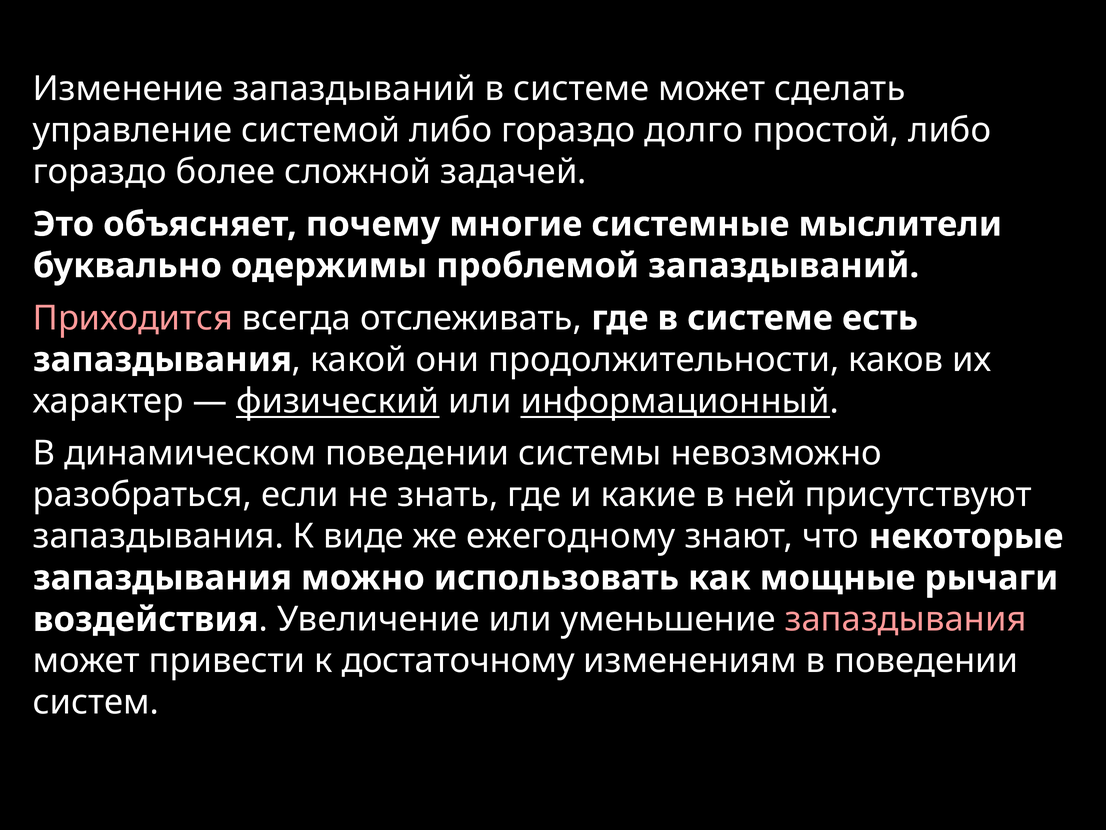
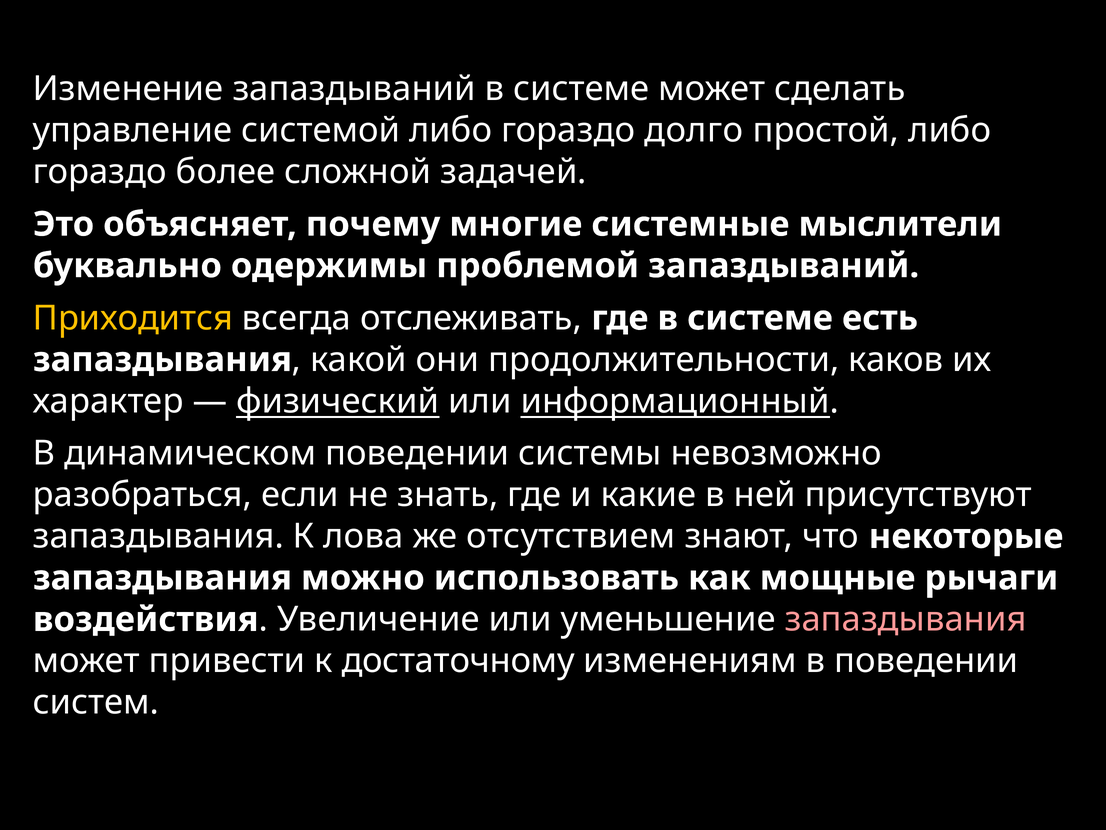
Приходится colour: pink -> yellow (133, 318)
виде: виде -> лова (364, 536)
ежегодному: ежегодному -> отсутствием (571, 536)
